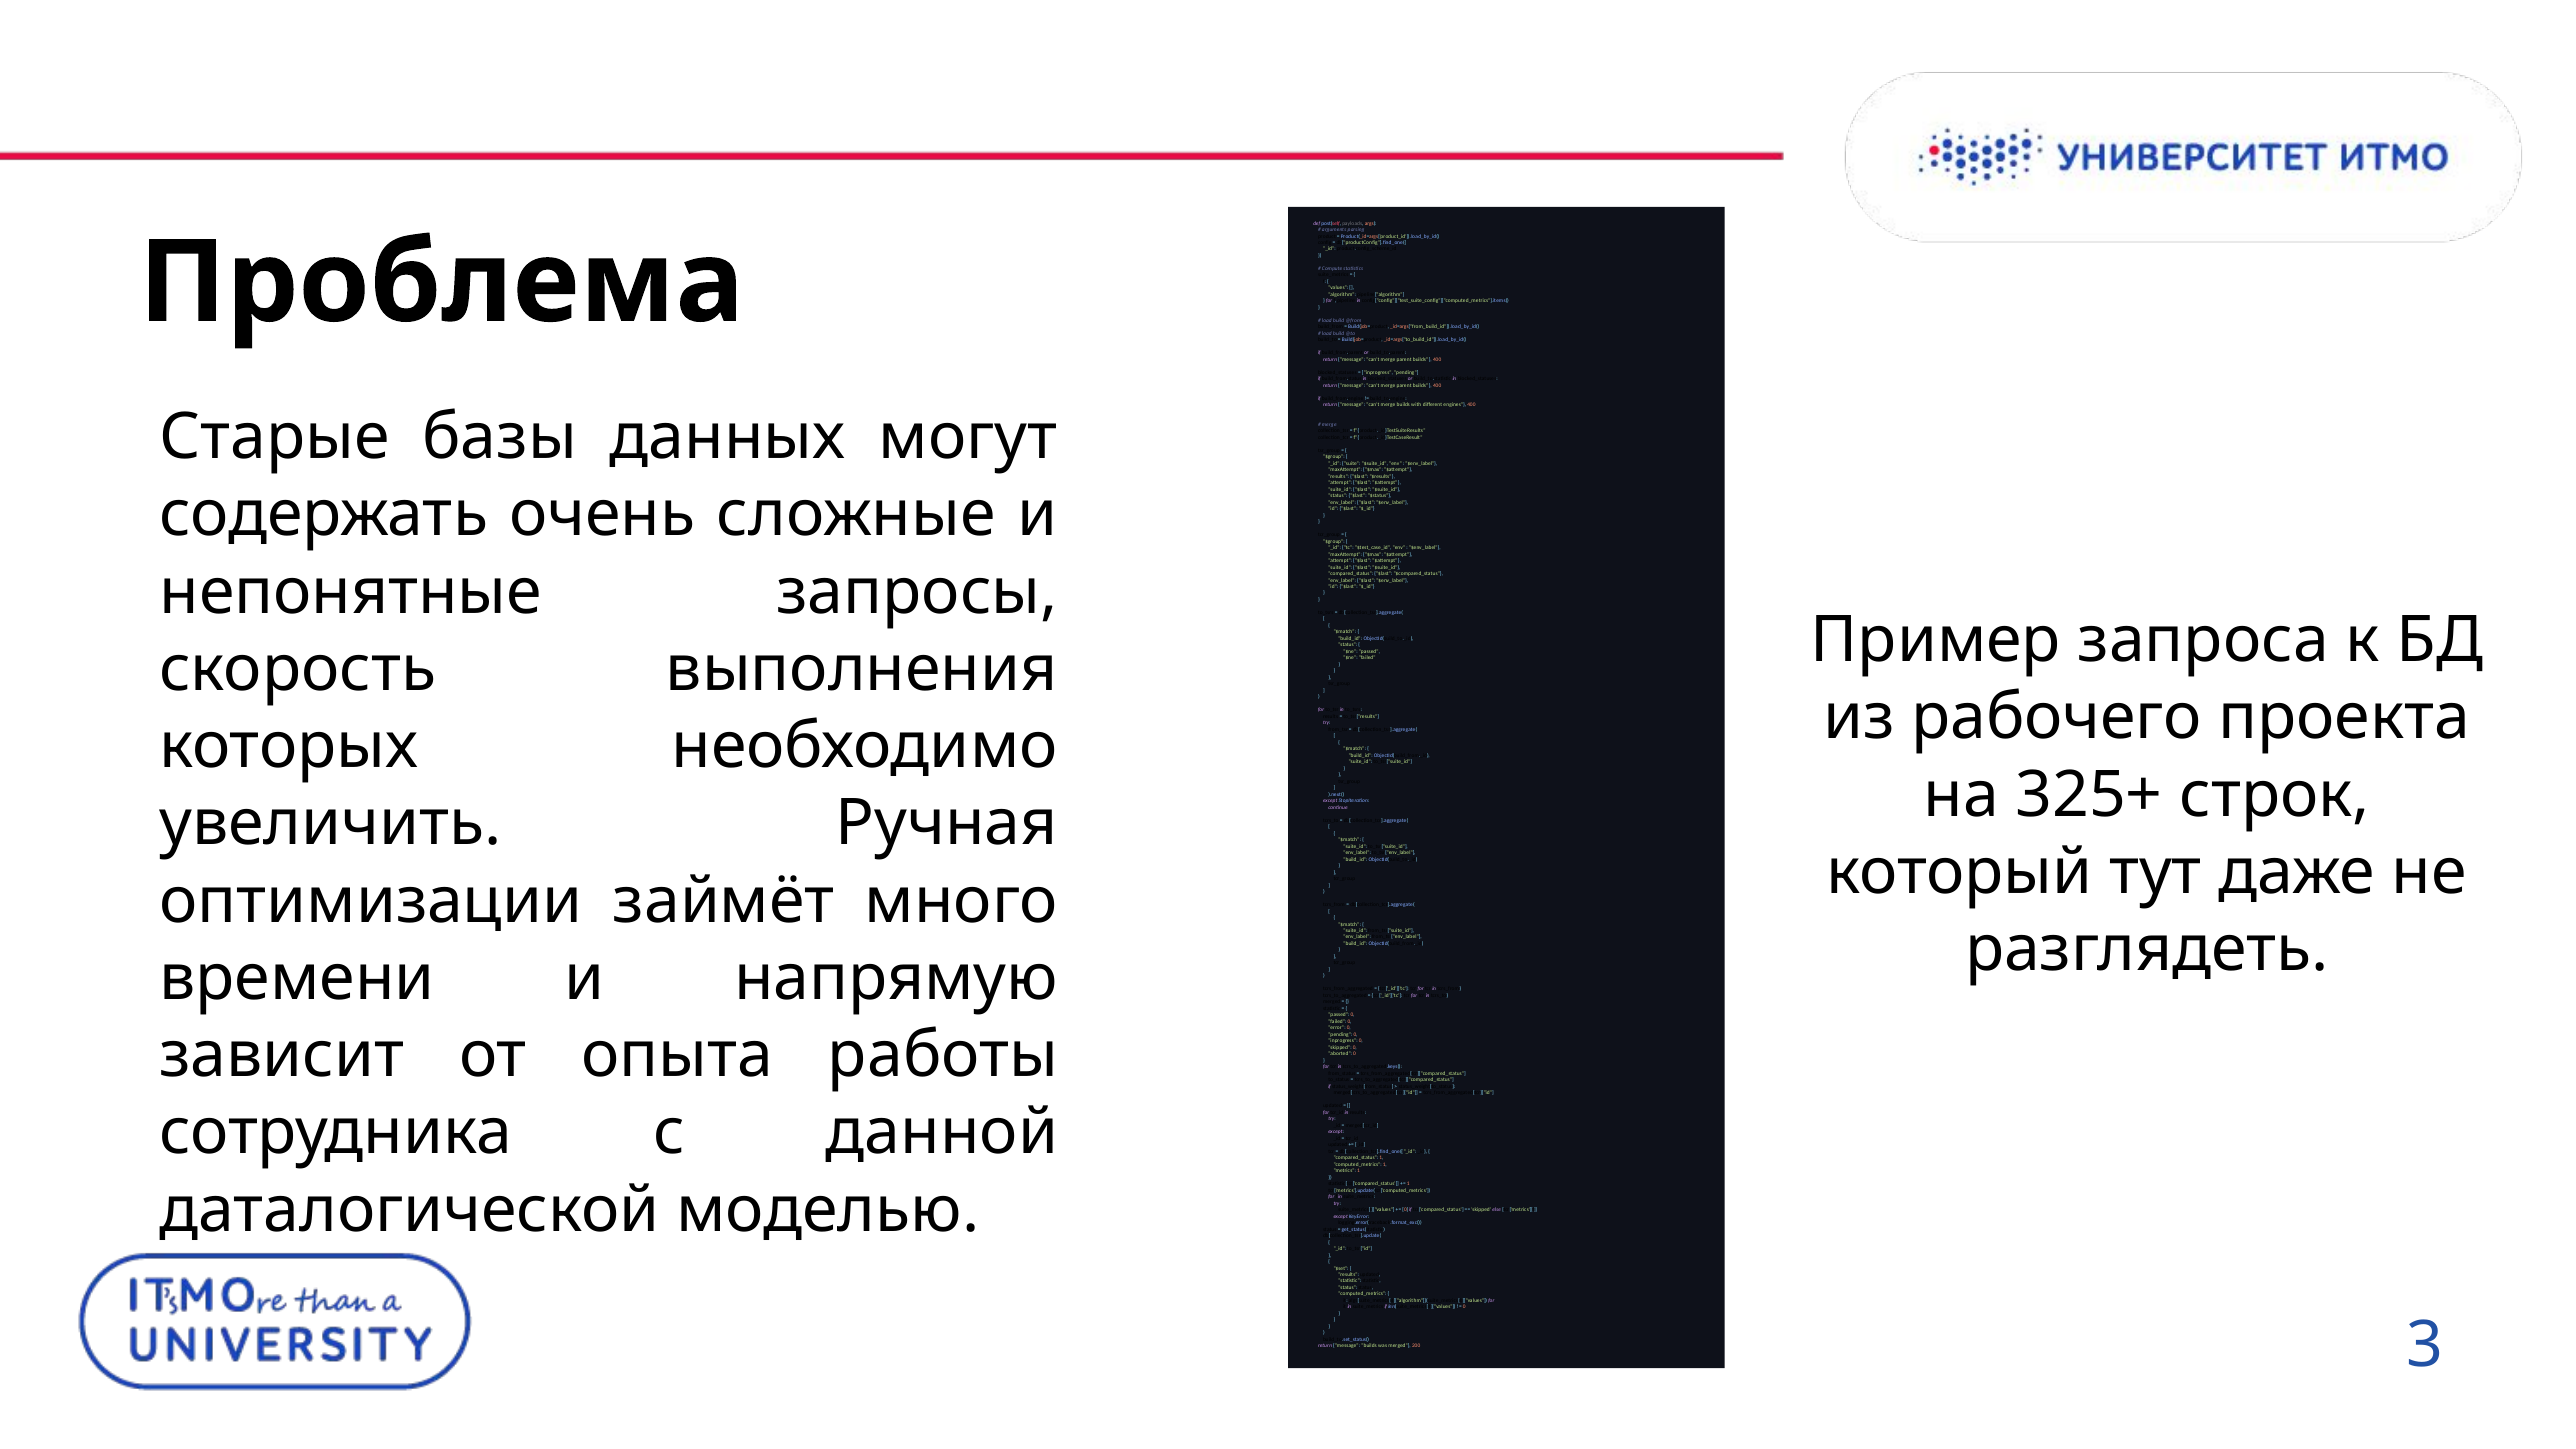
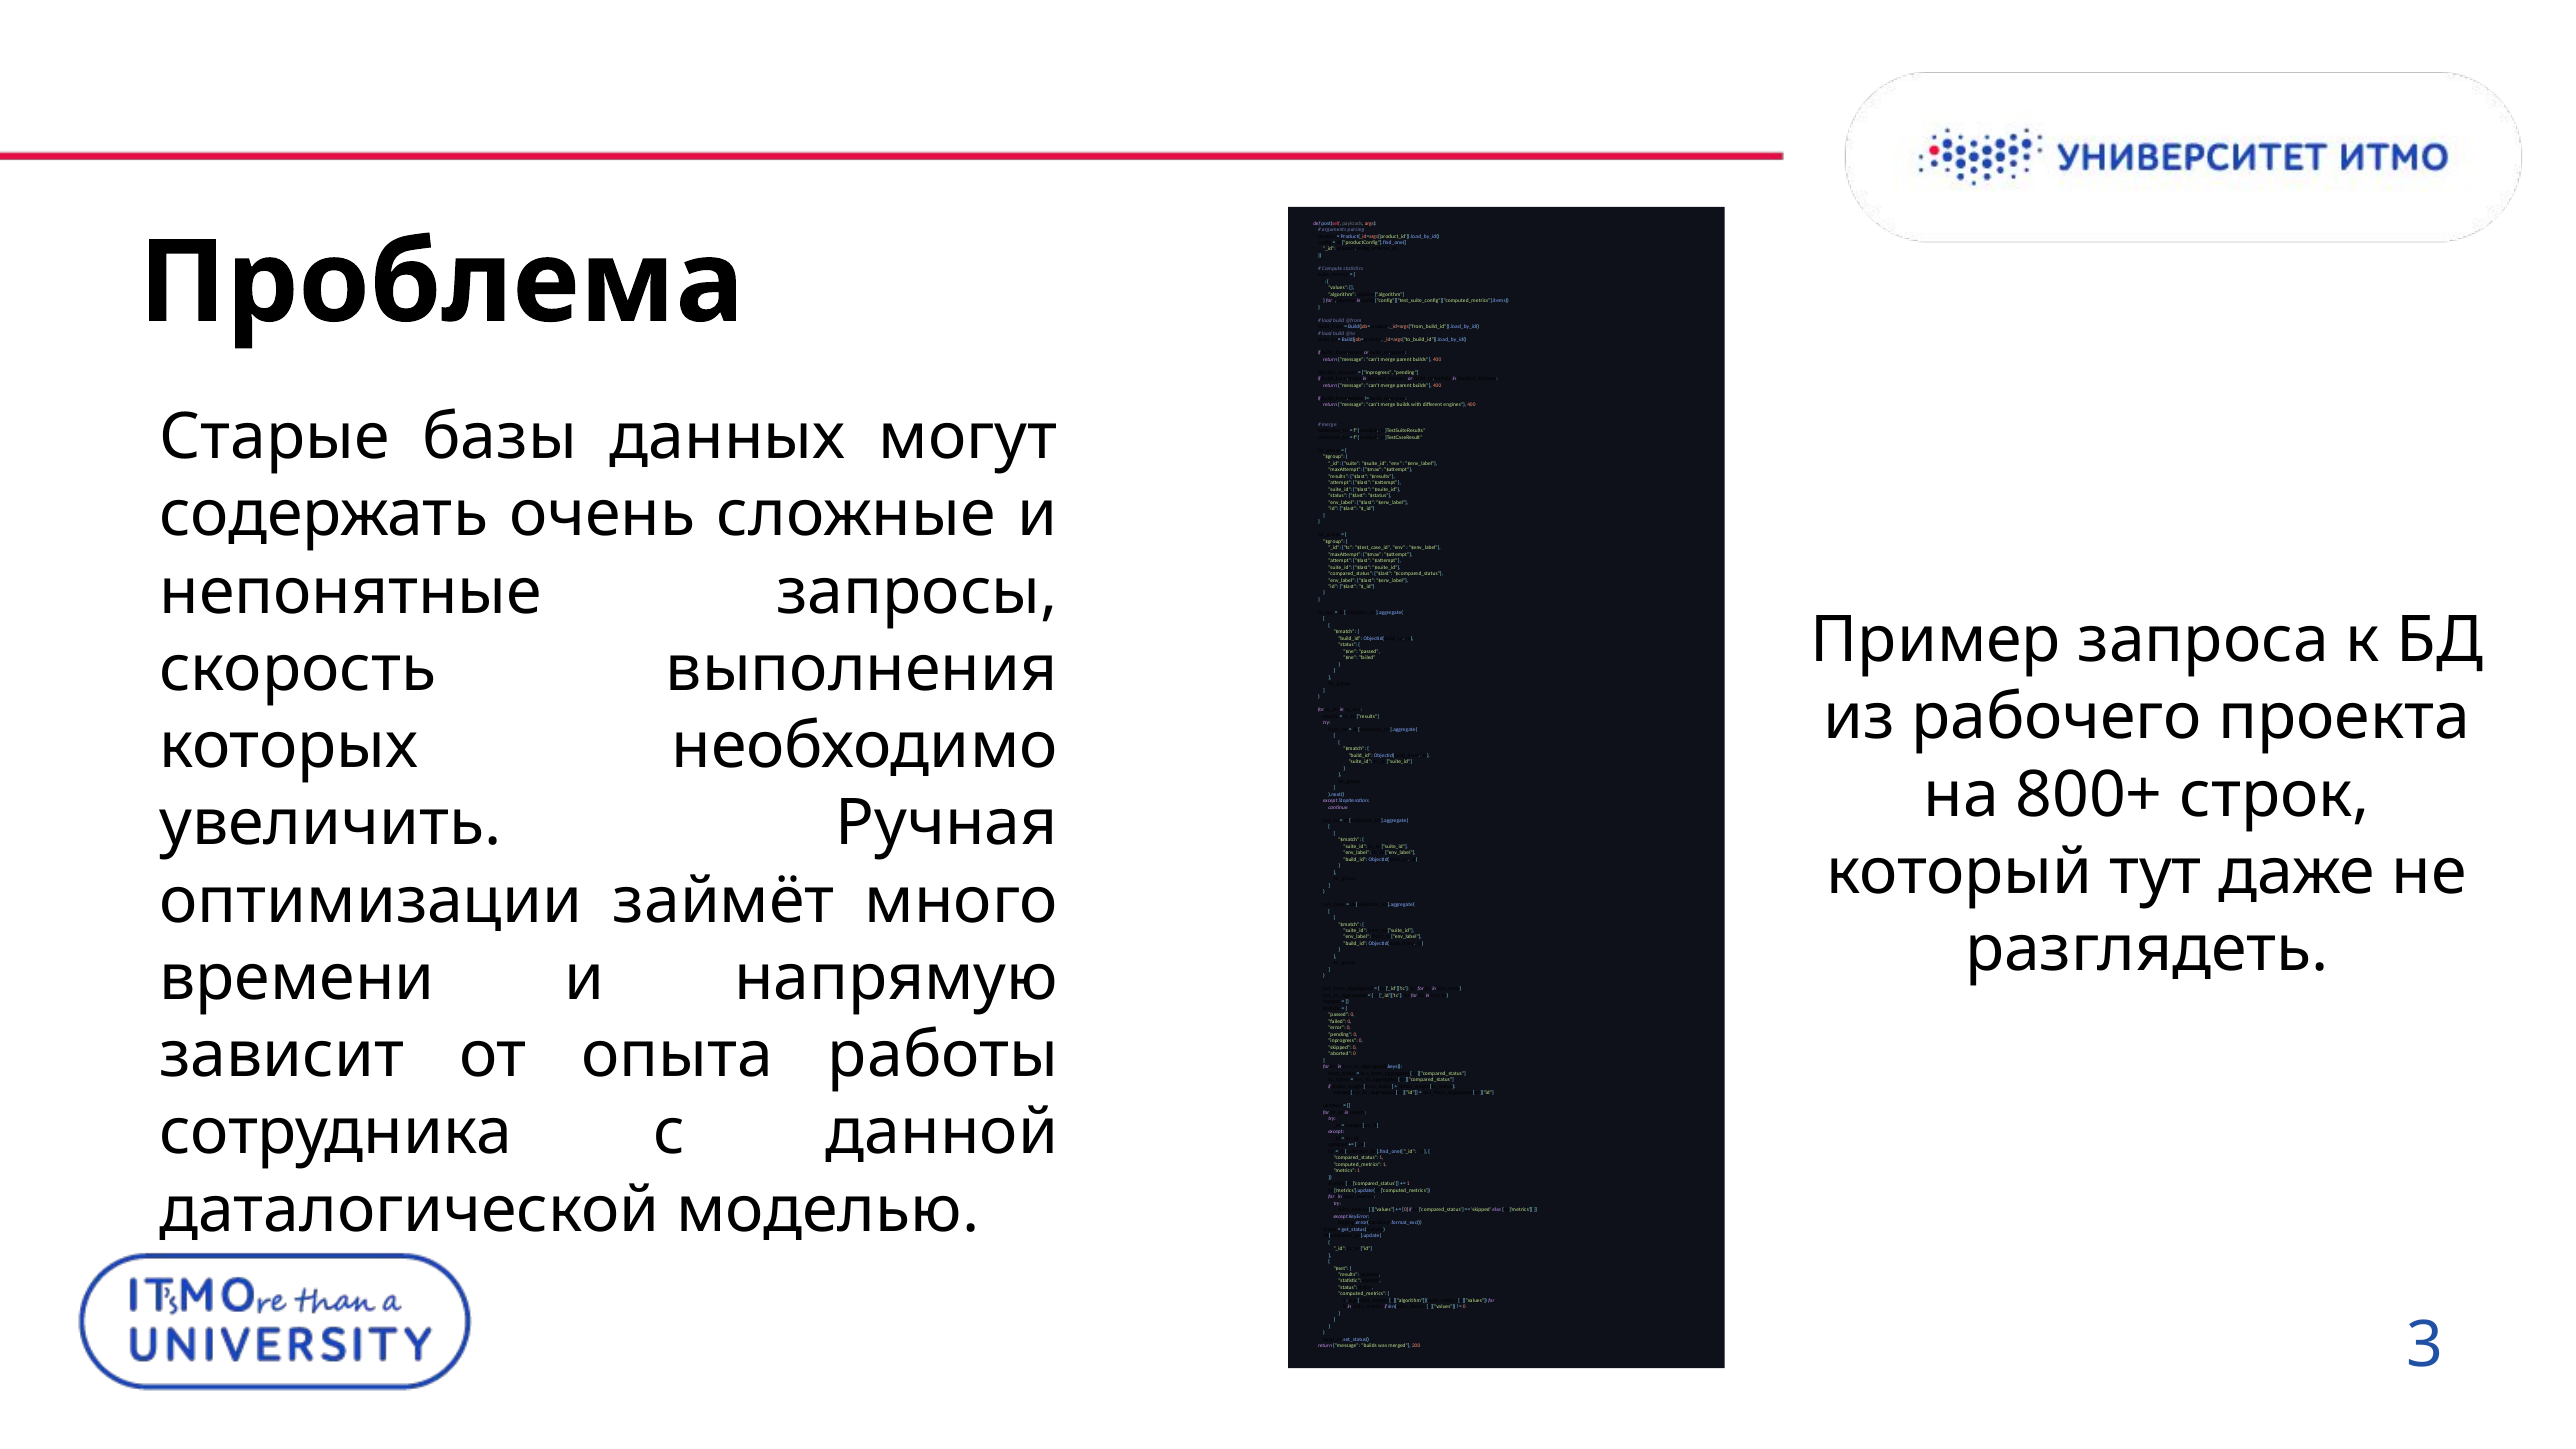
325+: 325+ -> 800+ (2089, 795)
